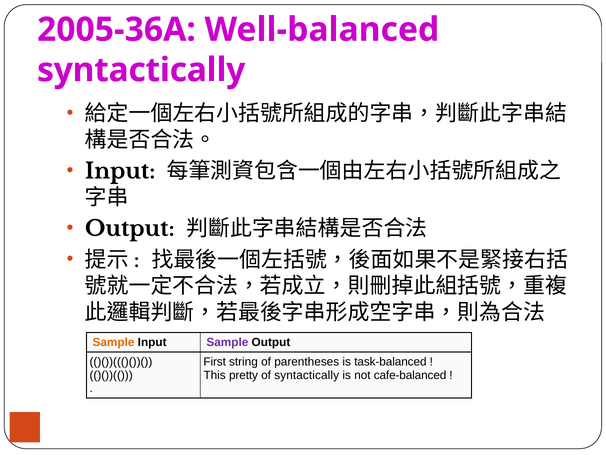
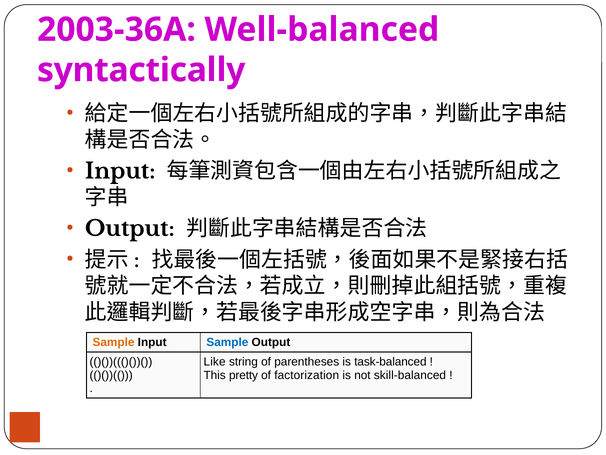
2005-36A: 2005-36A -> 2003-36A (116, 30)
Sample colour: purple -> blue (227, 342)
First: First -> Like (215, 362)
of syntactically: syntactically -> factorization (307, 375)
cafe-balanced: cafe-balanced -> skill-balanced (410, 375)
